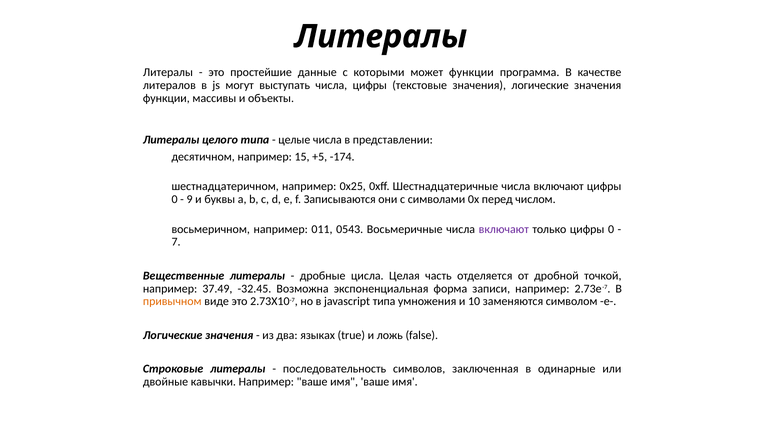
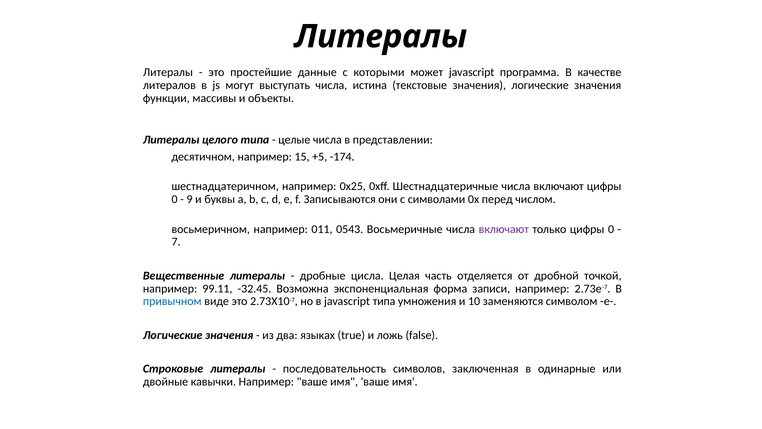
может функции: функции -> javascript (472, 72)
числа цифры: цифры -> истина (370, 85)
37.49: 37.49 -> 99.11 (217, 288)
привычном colour: orange -> blue (172, 301)
